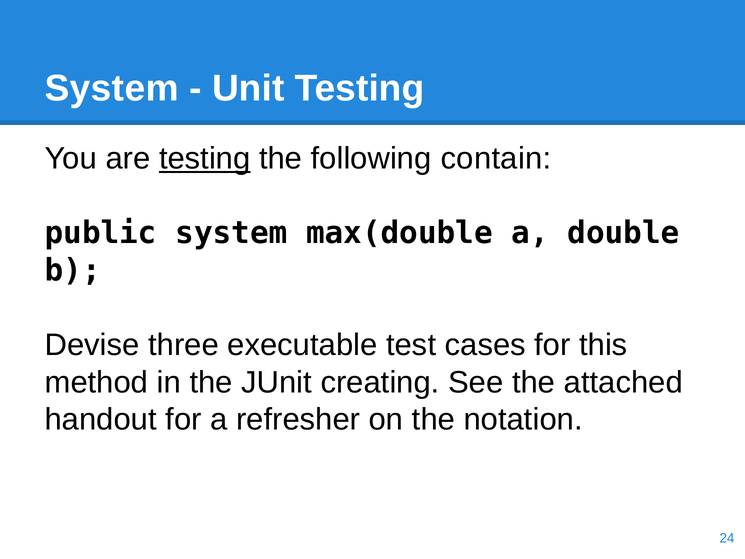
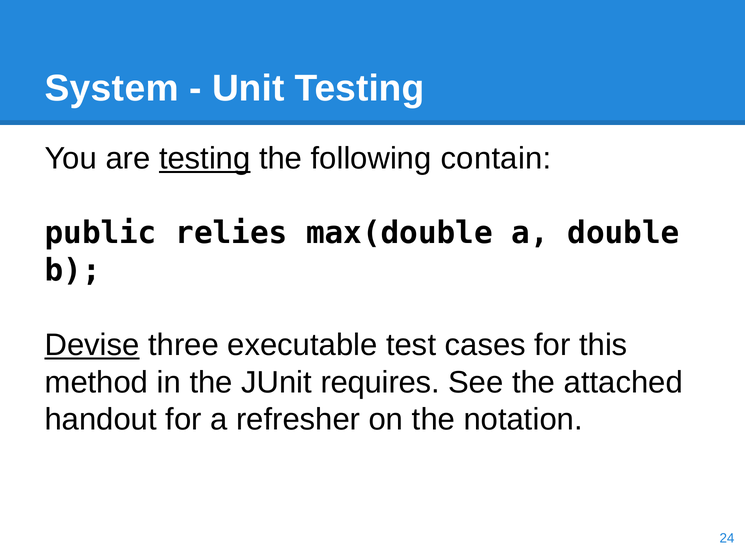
public system: system -> relies (231, 233)
Devise underline: none -> present (92, 345)
creating: creating -> requires (380, 382)
